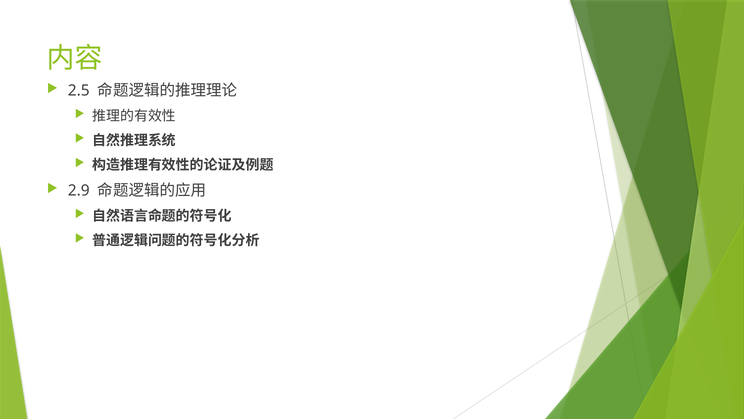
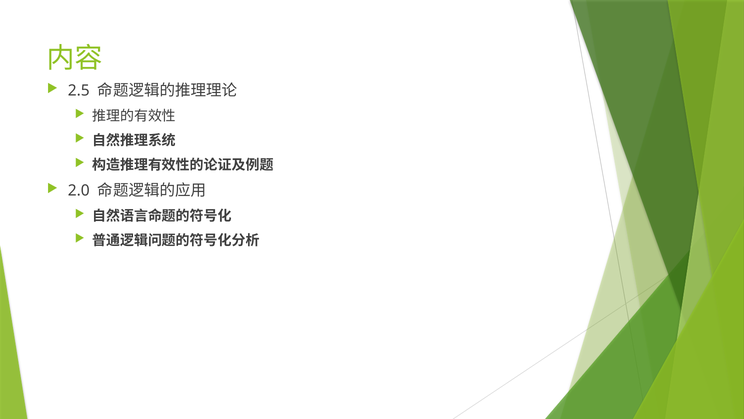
2.9: 2.9 -> 2.0 (79, 191)
